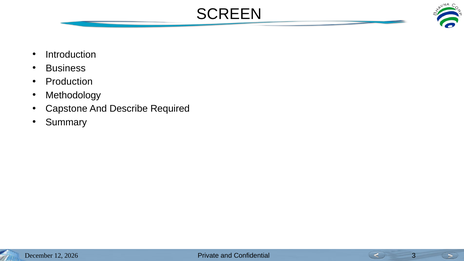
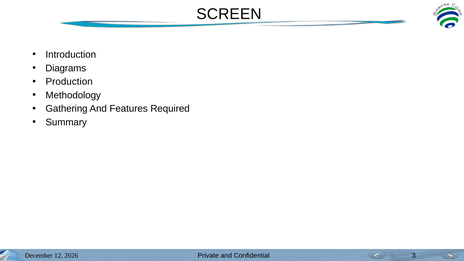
Business: Business -> Diagrams (66, 68)
Capstone: Capstone -> Gathering (67, 109)
Describe: Describe -> Features (129, 109)
